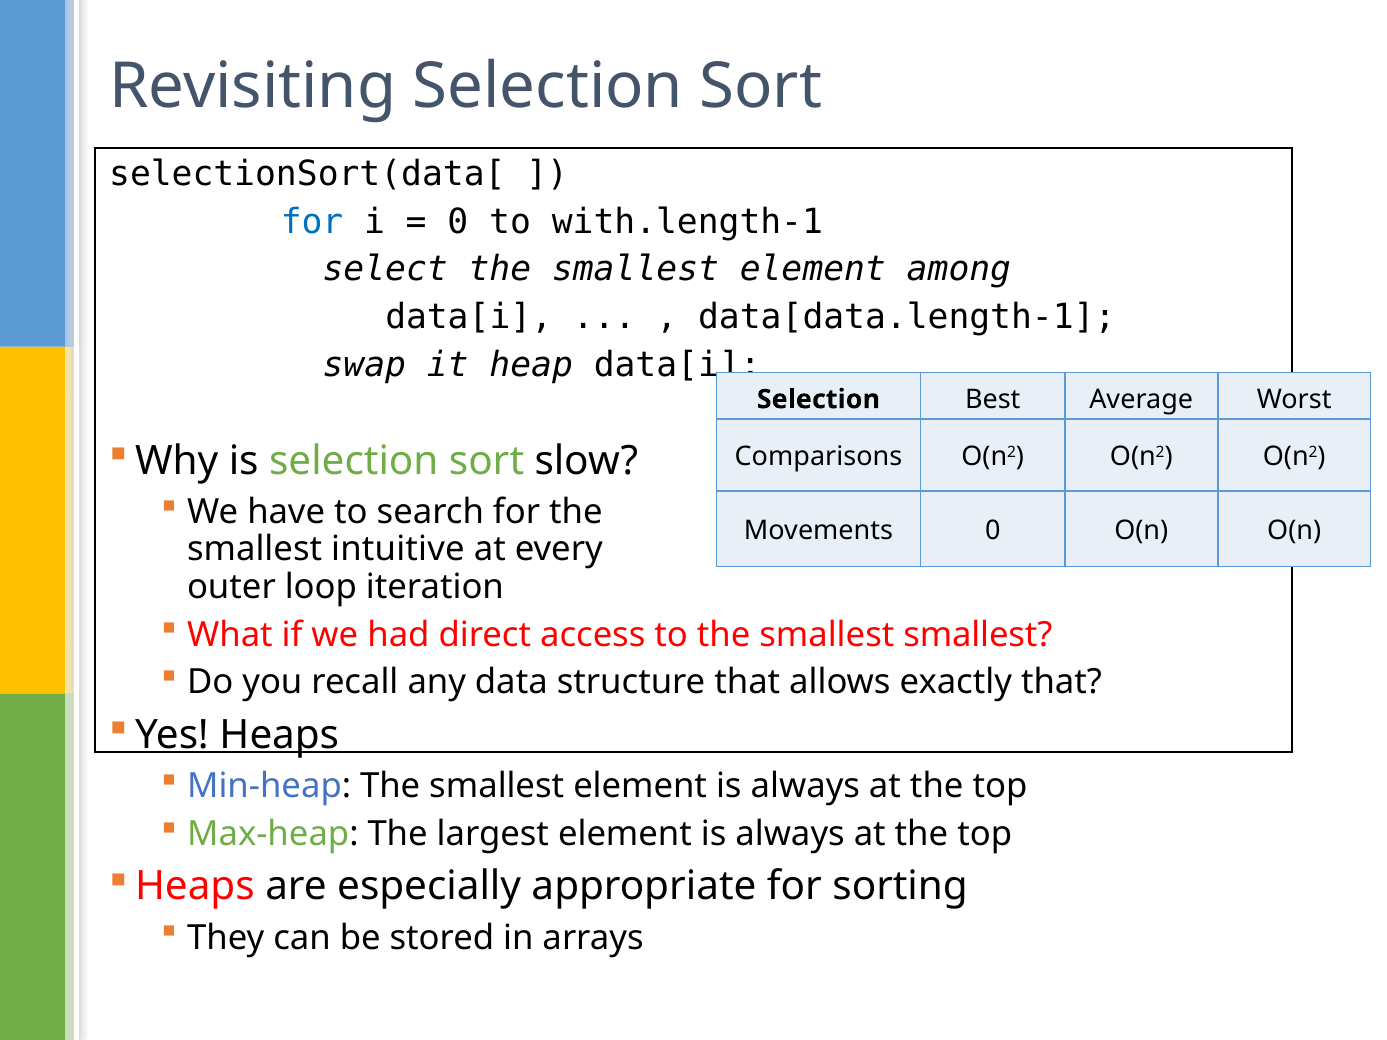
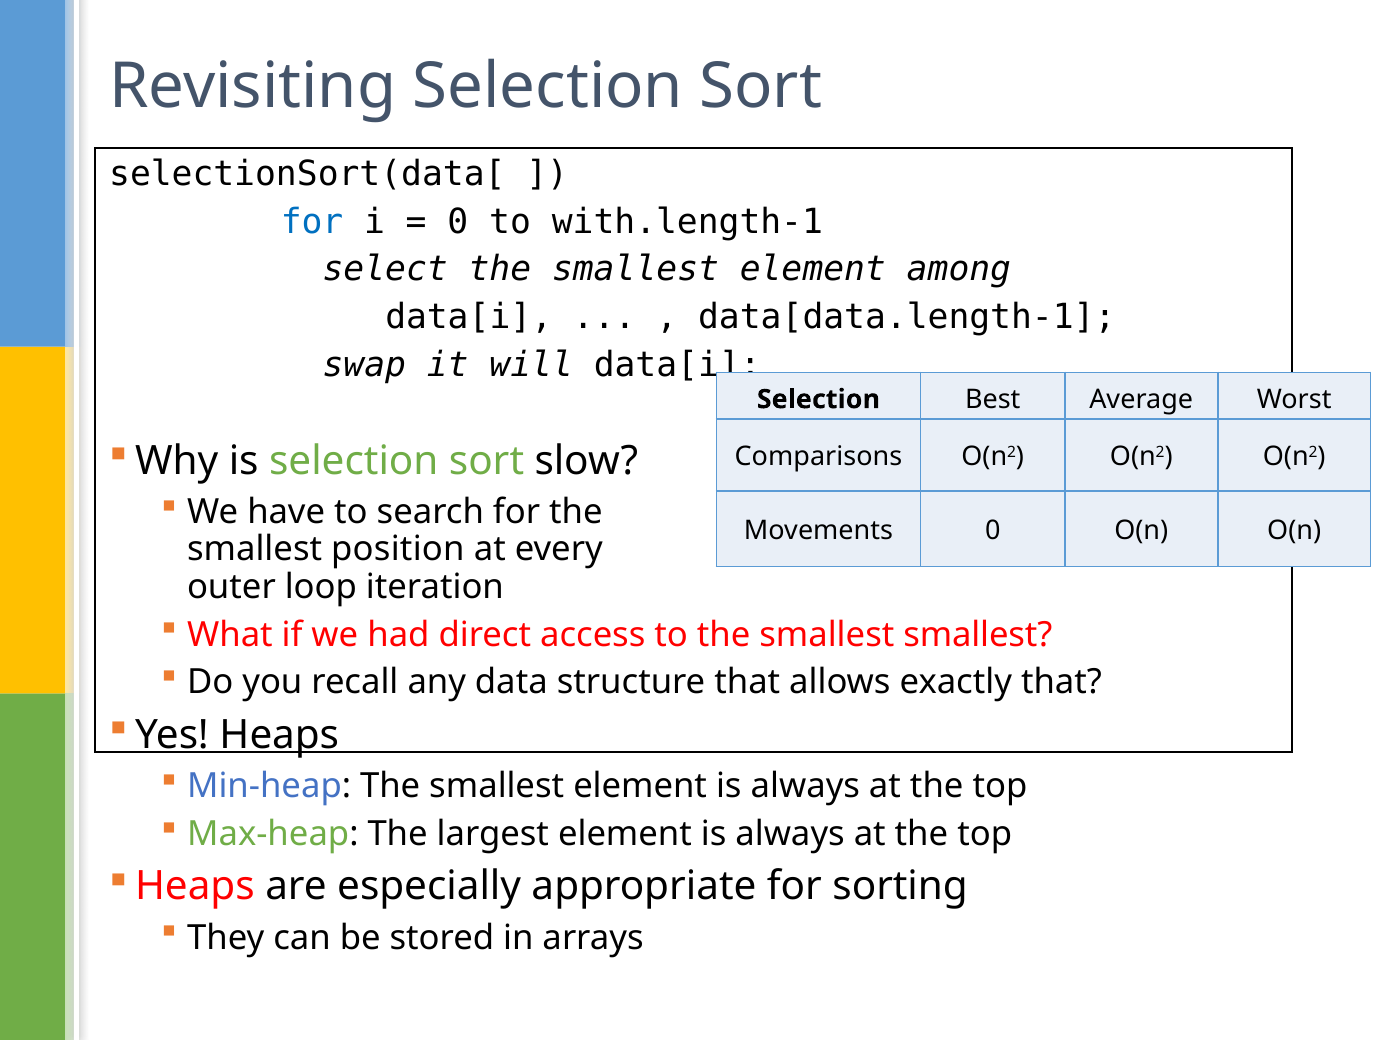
heap: heap -> will (531, 365)
intuitive: intuitive -> position (398, 549)
